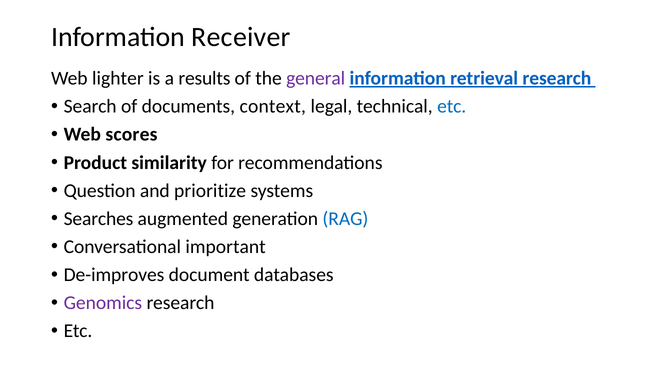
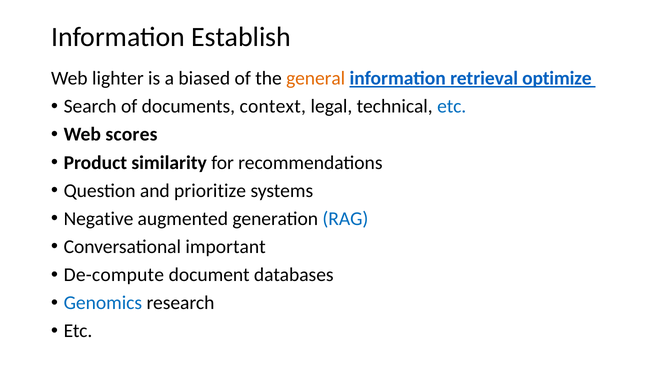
Receiver: Receiver -> Establish (241, 37)
results: results -> biased (204, 78)
general colour: purple -> orange (316, 78)
retrieval research: research -> optimize (557, 78)
Searches: Searches -> Negative (98, 219)
De-improves: De-improves -> De-compute (114, 275)
Genomics colour: purple -> blue (103, 303)
